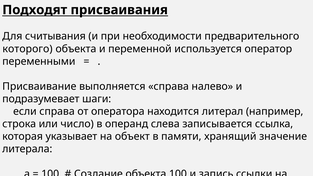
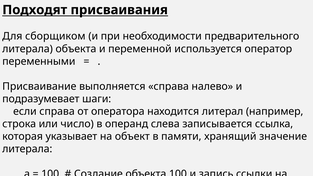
считывания: считывания -> сборщиком (55, 36)
которого: которого -> литерала (28, 49)
